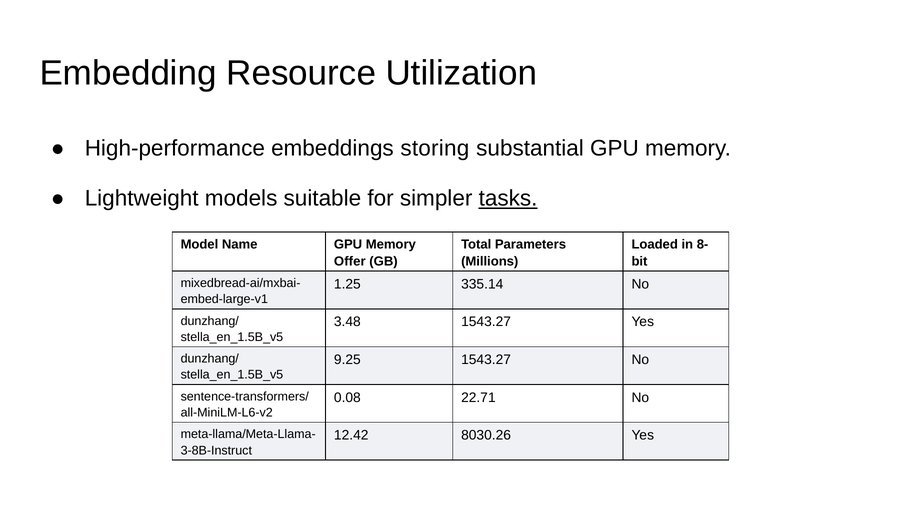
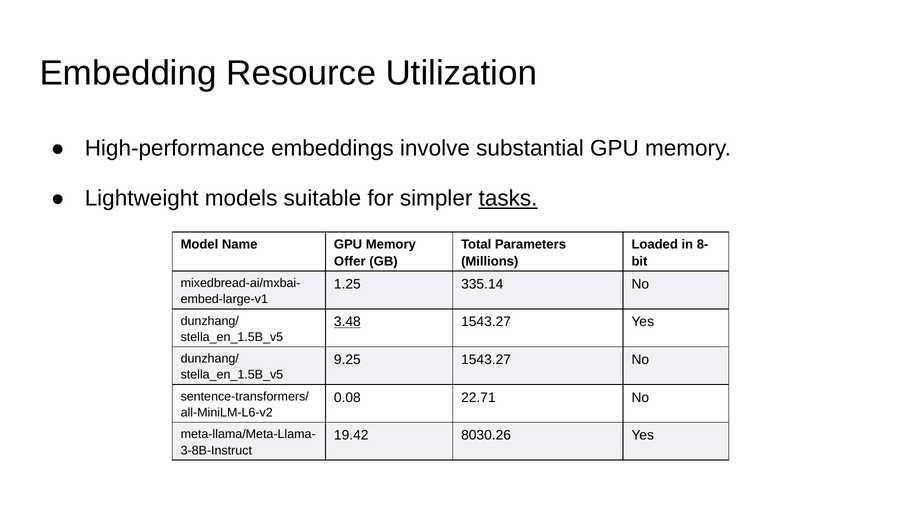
storing: storing -> involve (435, 148)
3.48 underline: none -> present (347, 322)
12.42: 12.42 -> 19.42 (351, 435)
